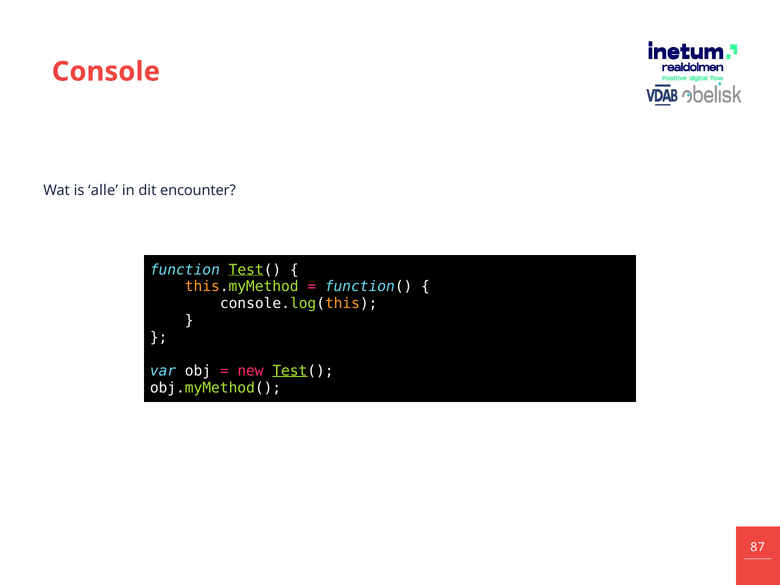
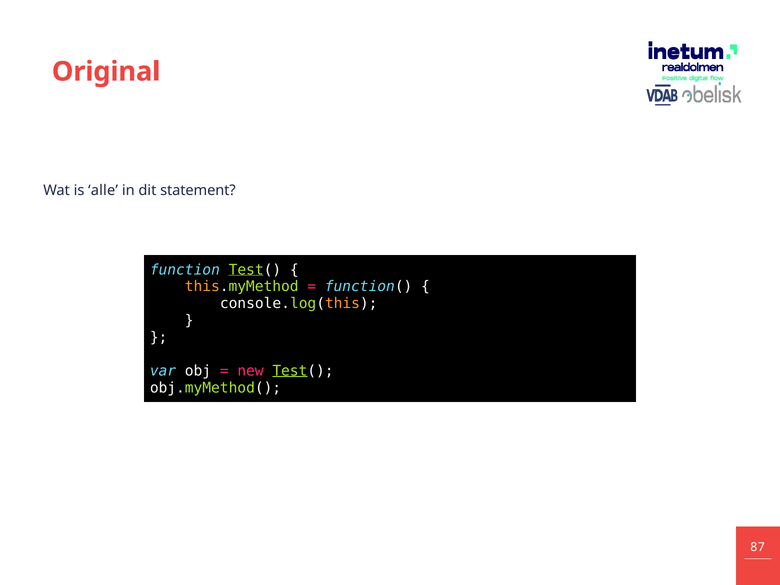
Console: Console -> Original (106, 72)
encounter: encounter -> statement (198, 190)
